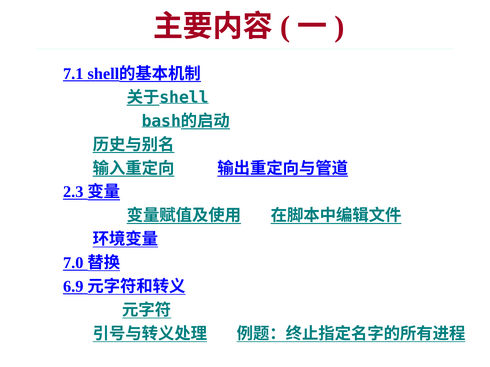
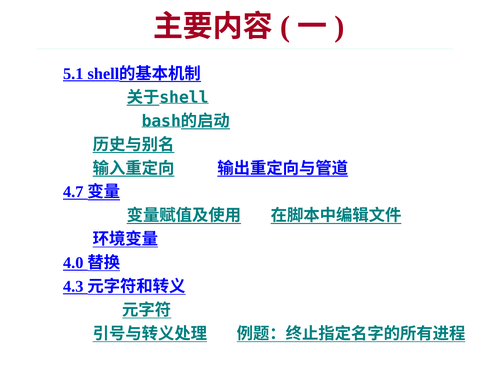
7.1: 7.1 -> 5.1 (73, 74)
2.3: 2.3 -> 4.7 (73, 192)
7.0: 7.0 -> 4.0 (73, 263)
6.9: 6.9 -> 4.3 (73, 287)
